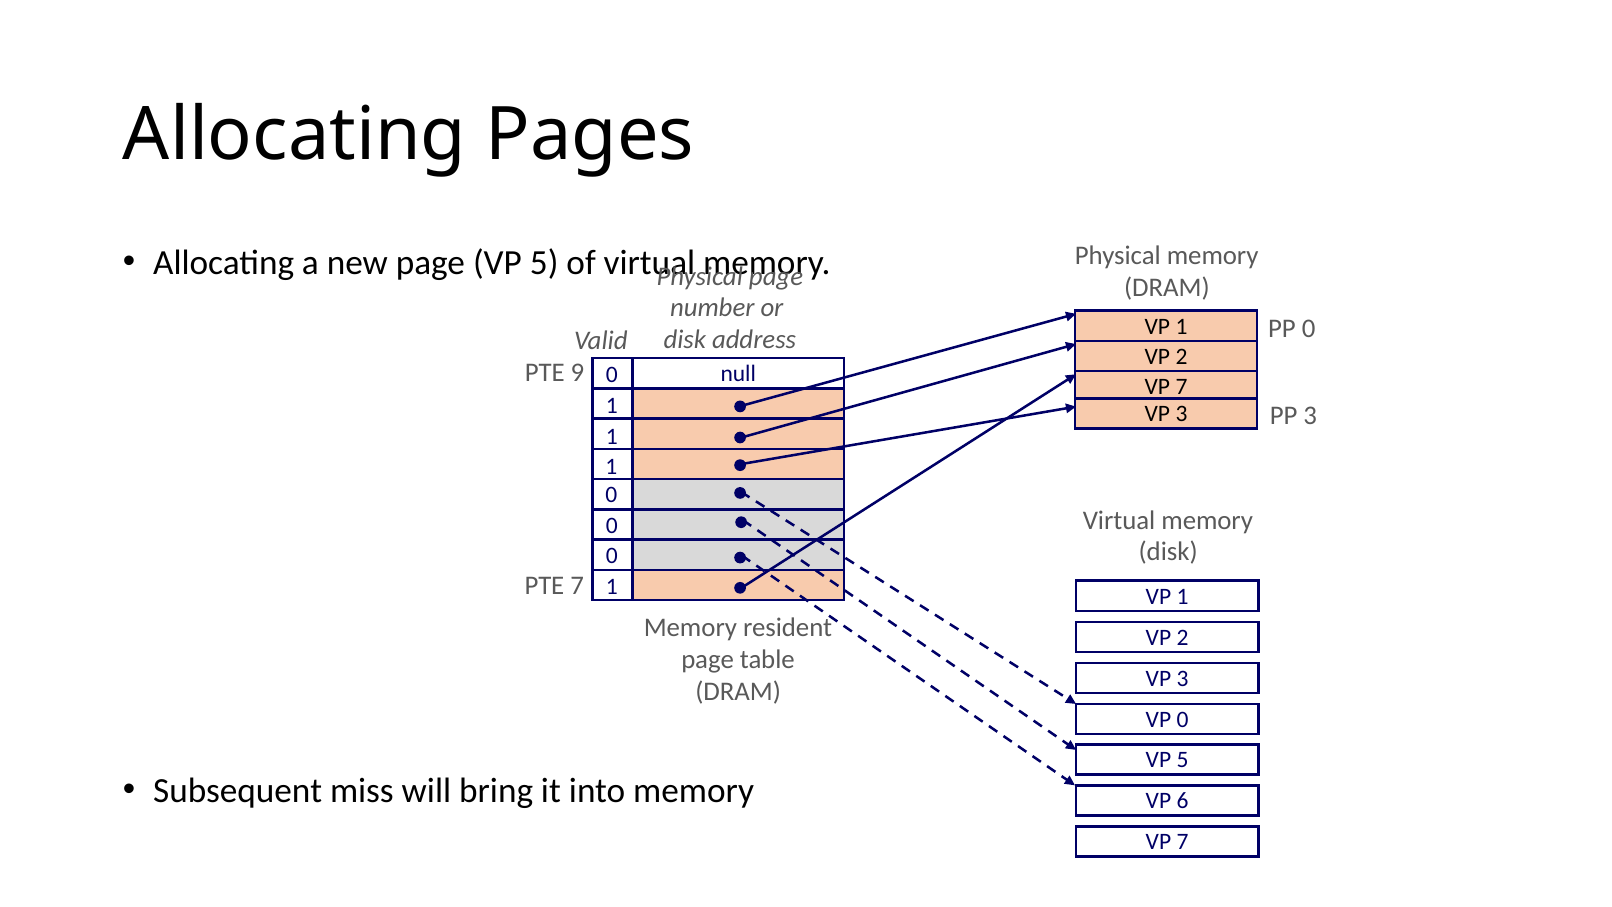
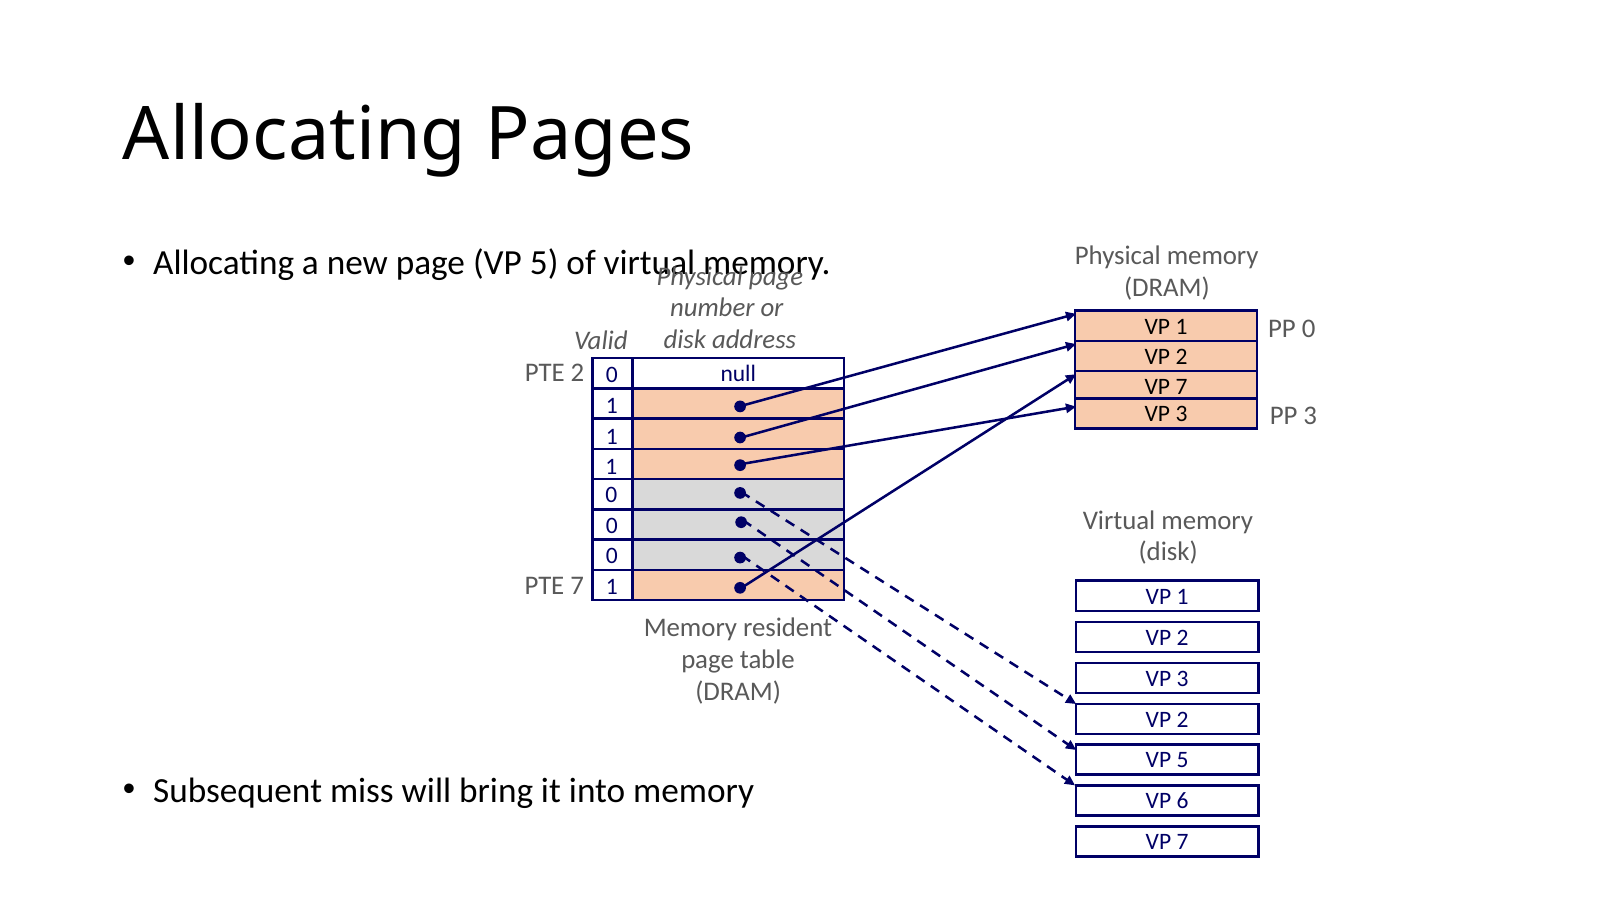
PTE 9: 9 -> 2 (577, 372)
0: 0 -> 2 (1183, 719)
